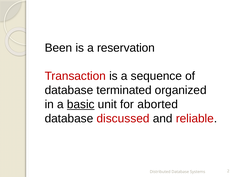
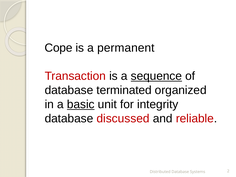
Been: Been -> Cope (59, 48)
reservation: reservation -> permanent (126, 48)
sequence underline: none -> present (156, 76)
aborted: aborted -> integrity (158, 104)
